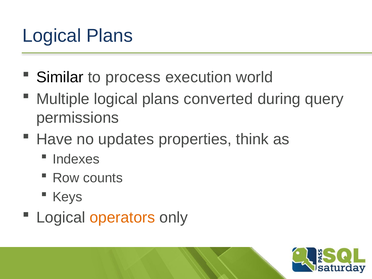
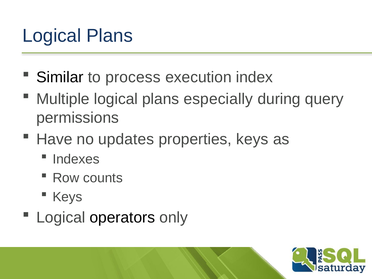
world: world -> index (254, 77)
converted: converted -> especially (218, 99)
properties think: think -> keys (252, 139)
operators colour: orange -> black (122, 217)
